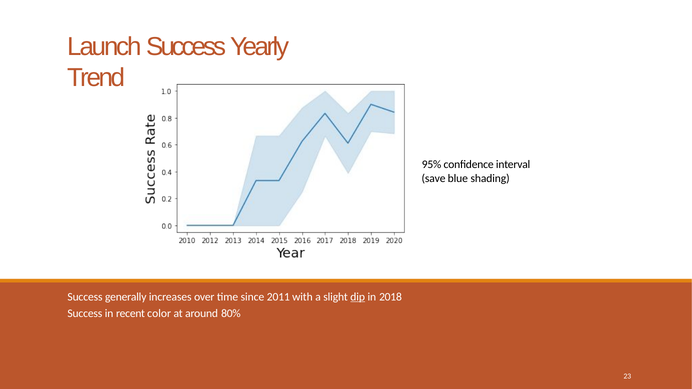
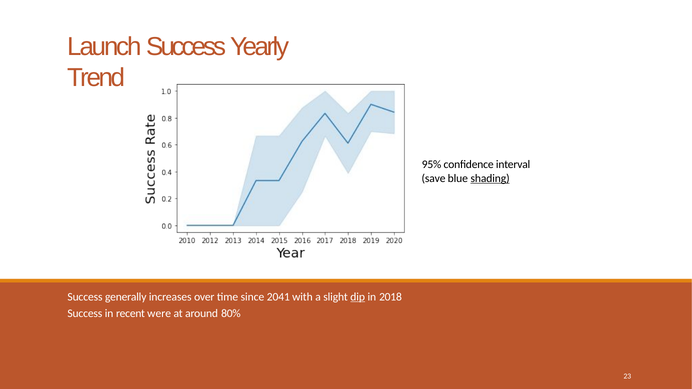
shading underline: none -> present (490, 178)
2011: 2011 -> 2041 (278, 297)
color: color -> were (159, 314)
